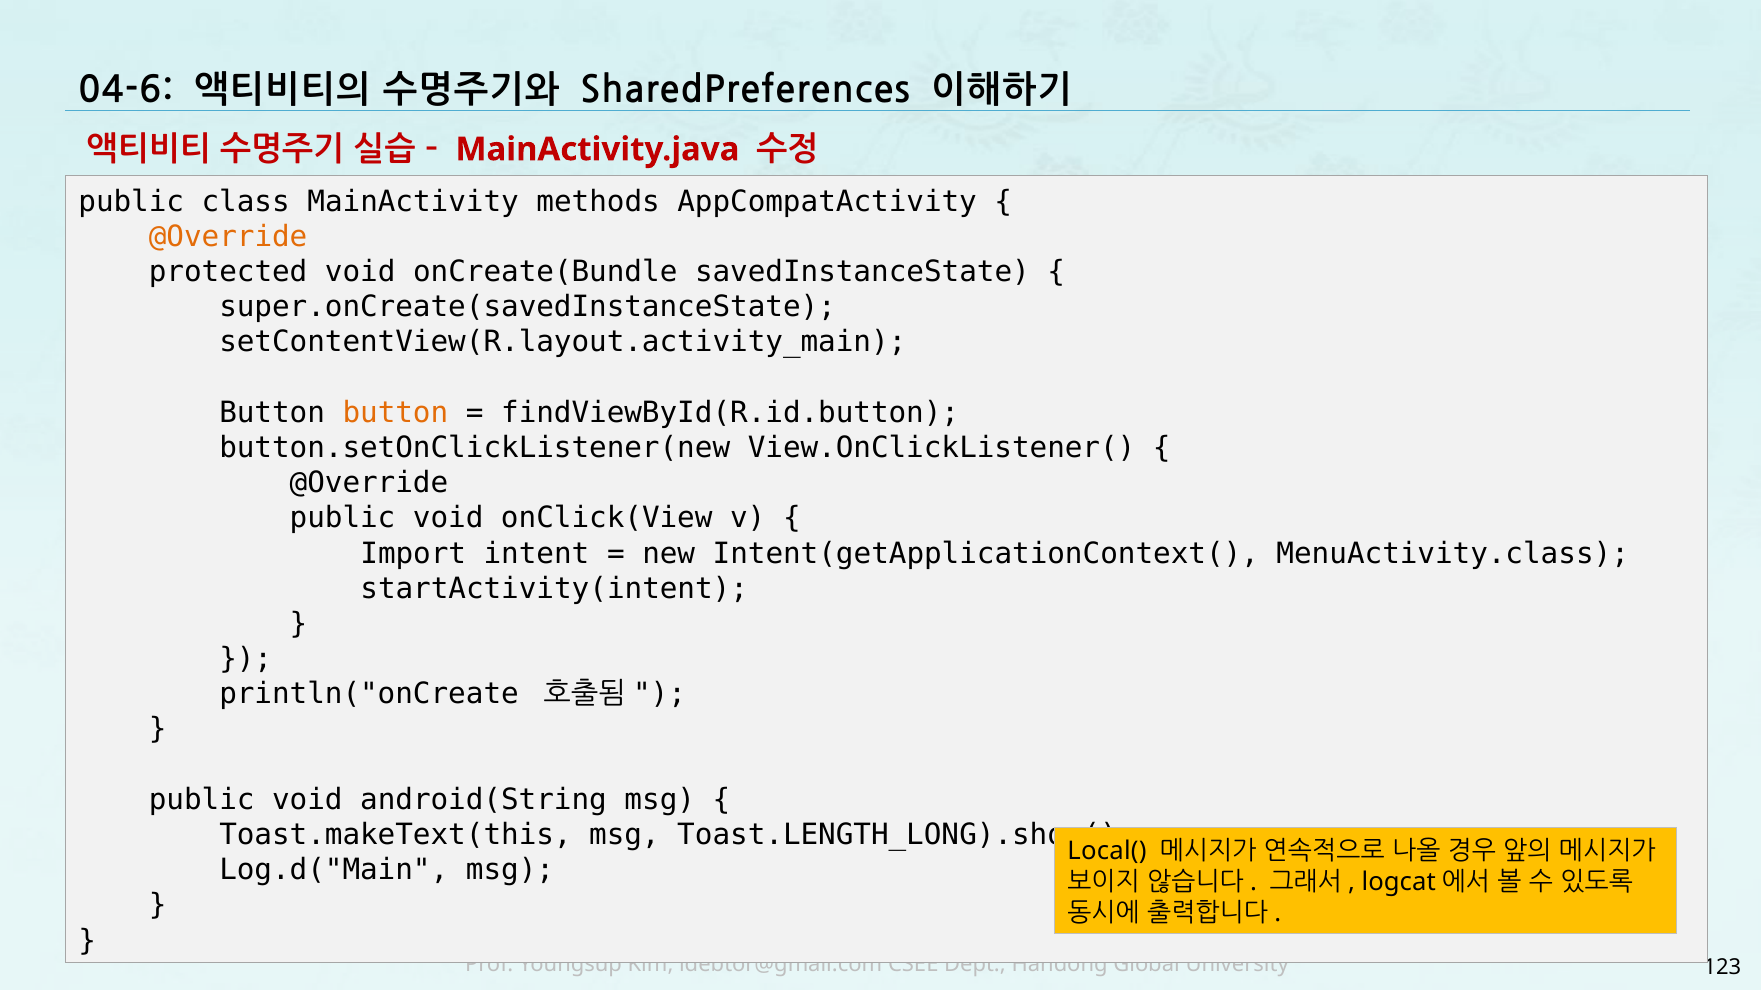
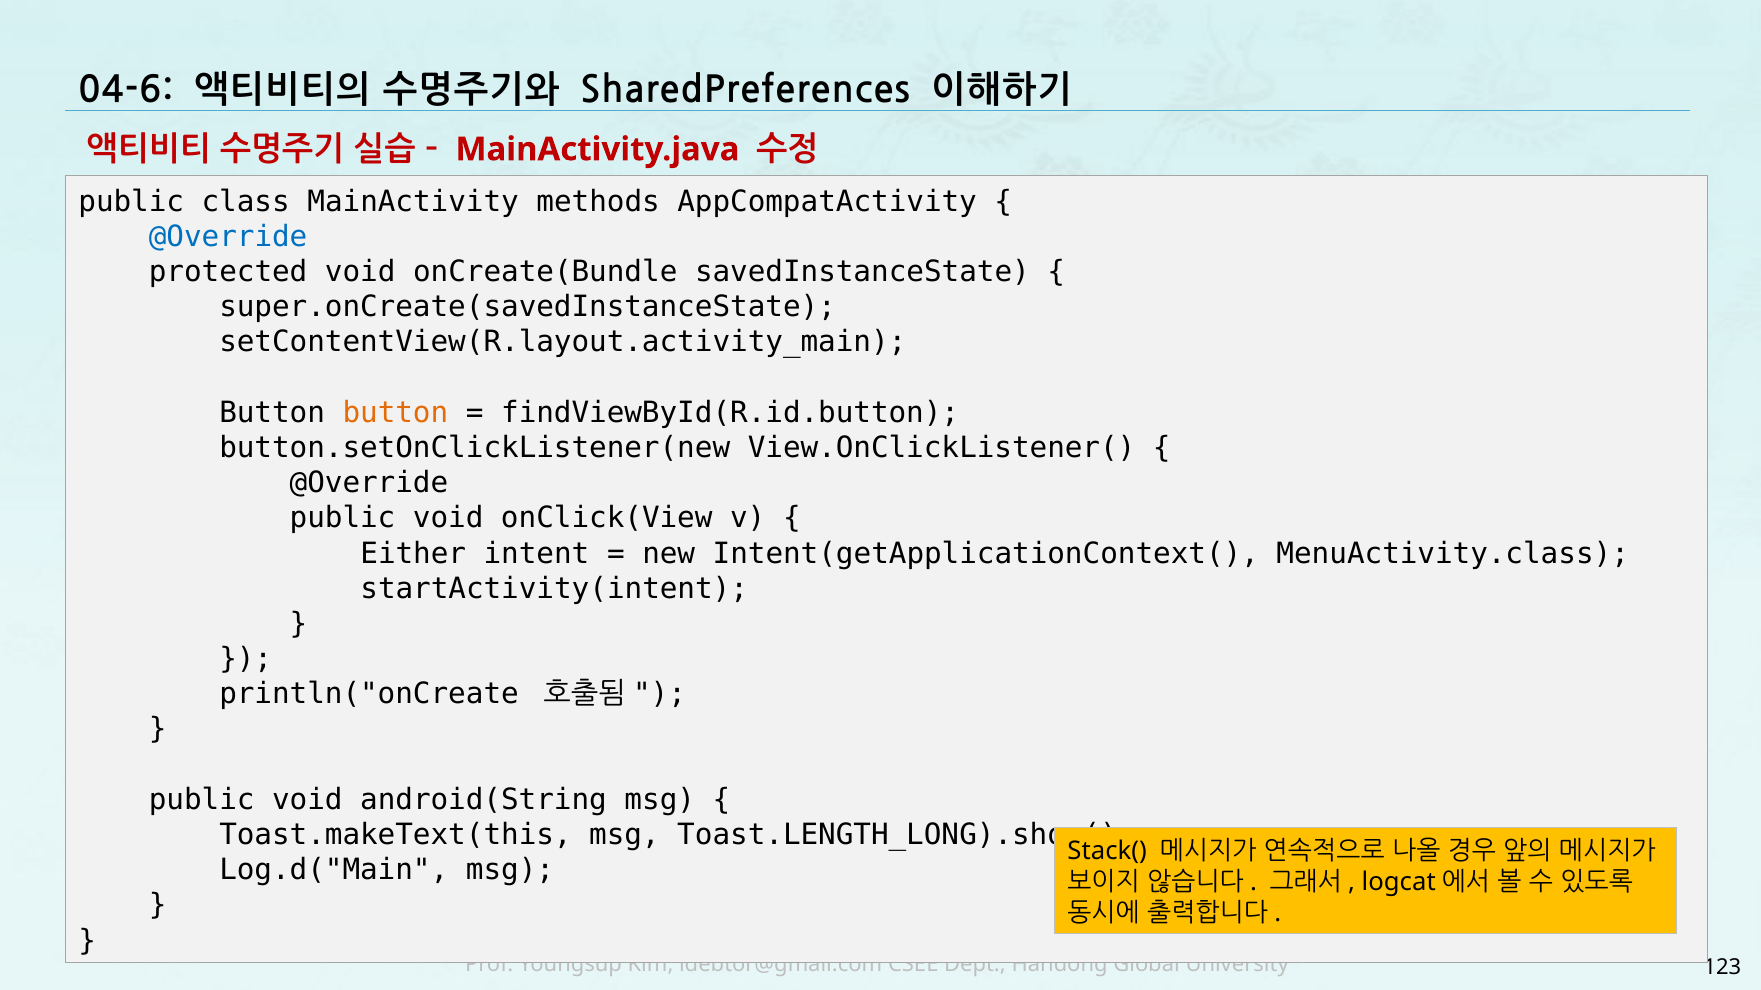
@Override colour: orange -> blue (228, 237)
Import: Import -> Either (413, 554)
Local(: Local( -> Stack( (1107, 852)
